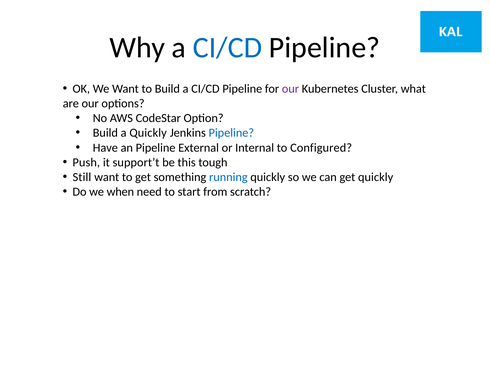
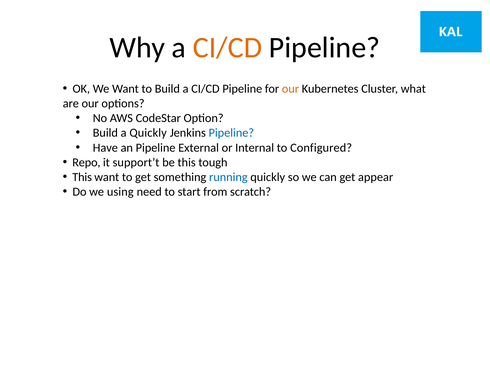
CI/CD colour: blue -> orange (227, 47)
our colour: purple -> orange (290, 89)
Push: Push -> Repo (86, 162)
Still: Still -> This (82, 177)
get quickly: quickly -> appear (376, 177)
when: when -> using (120, 192)
